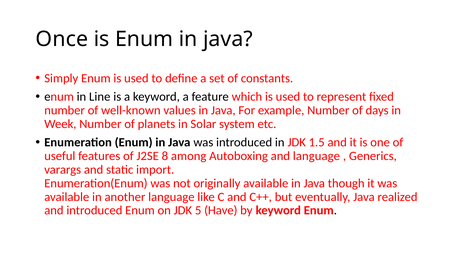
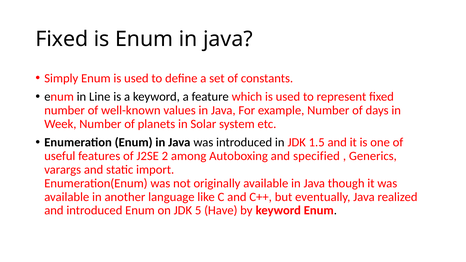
Once: Once -> Fixed (62, 39)
8: 8 -> 2 (165, 156)
and language: language -> specified (316, 156)
